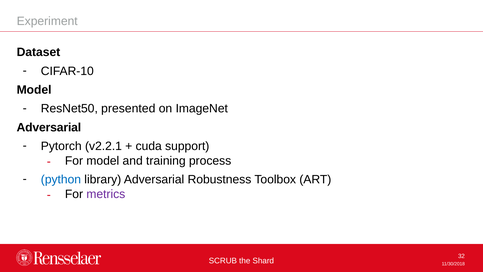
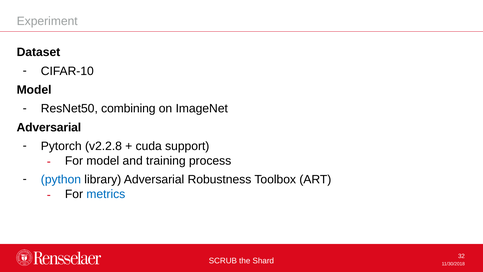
presented: presented -> combining (128, 109)
v2.2.1: v2.2.1 -> v2.2.8 (103, 146)
metrics colour: purple -> blue (106, 194)
